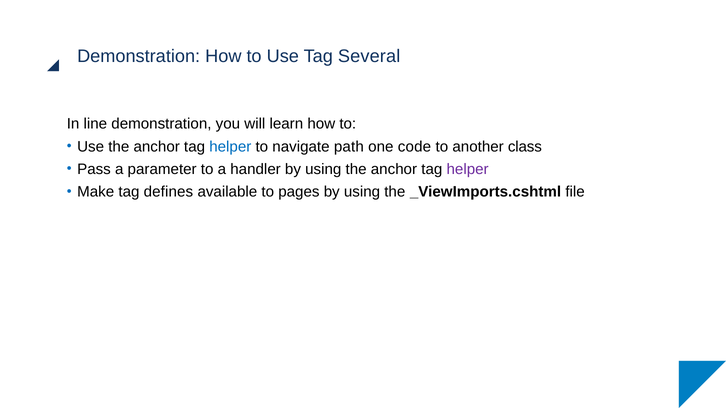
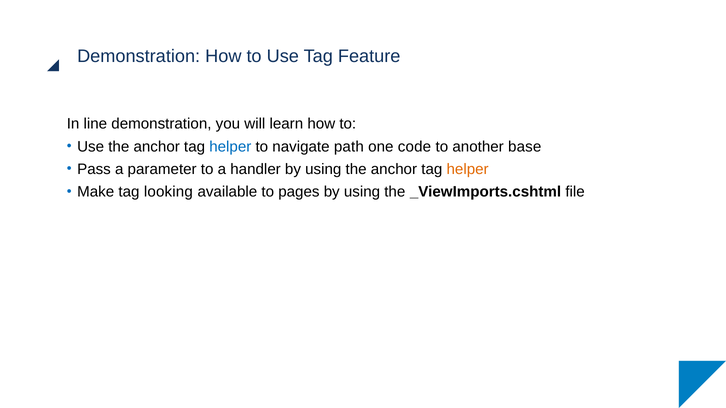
Several: Several -> Feature (369, 56)
class: class -> base (525, 147)
helper colour: purple -> orange (468, 169)
defines: defines -> looking (168, 192)
